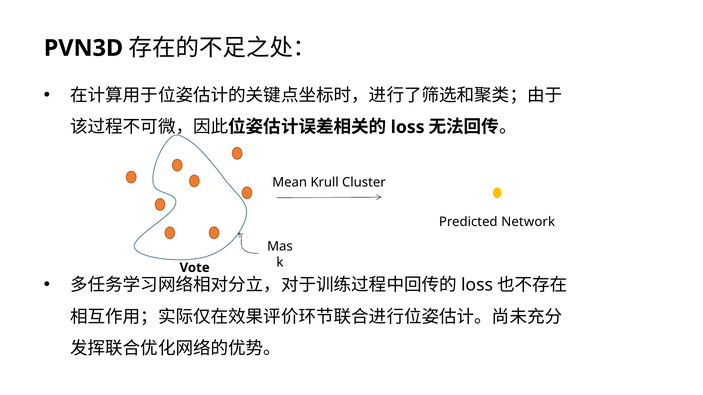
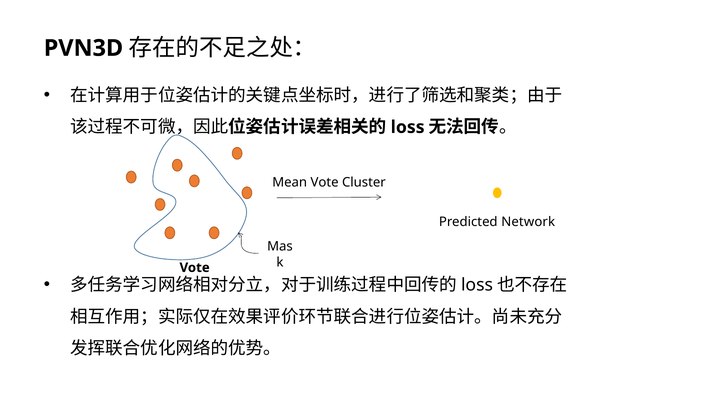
Mean Krull: Krull -> Vote (325, 183)
